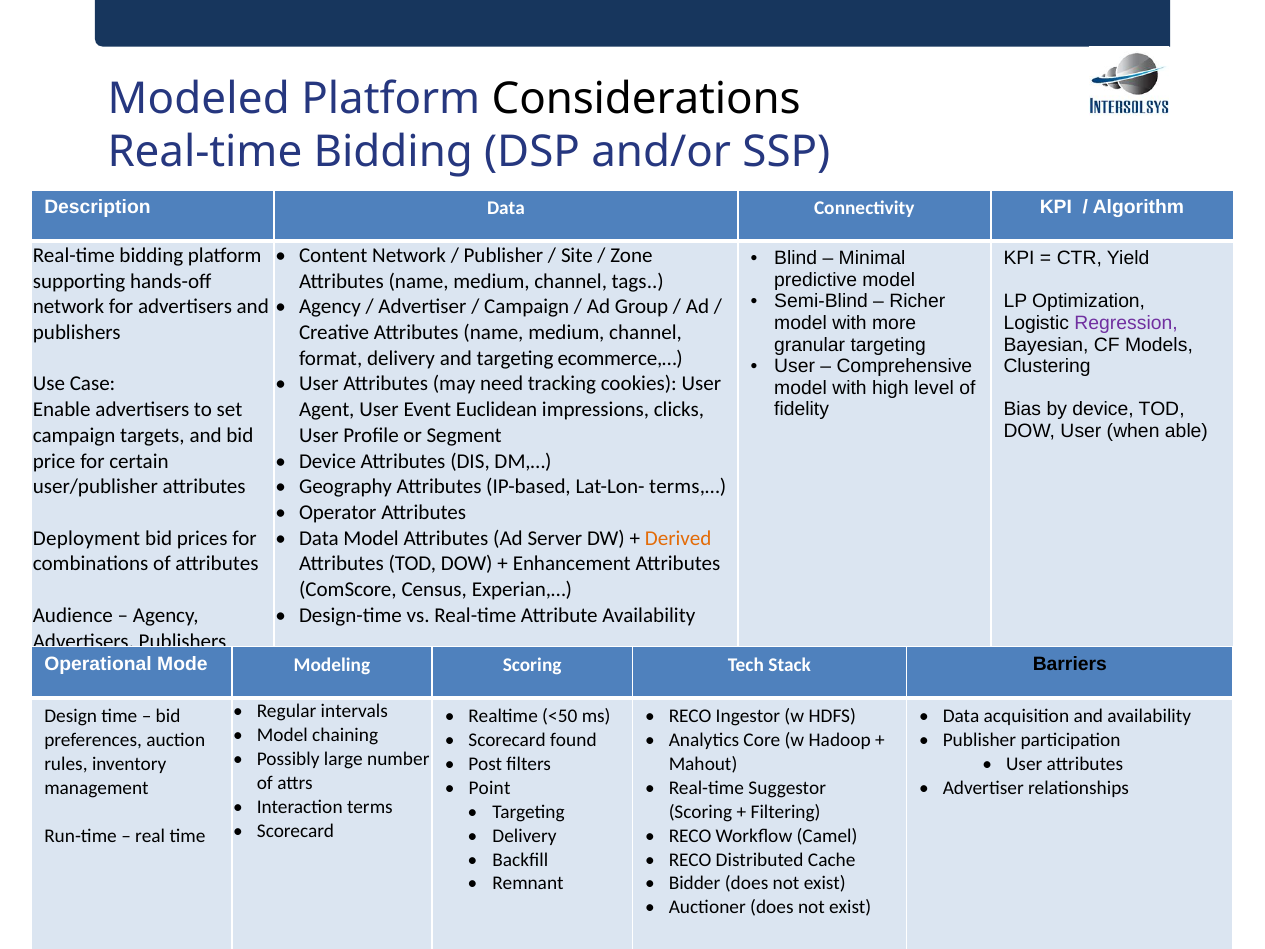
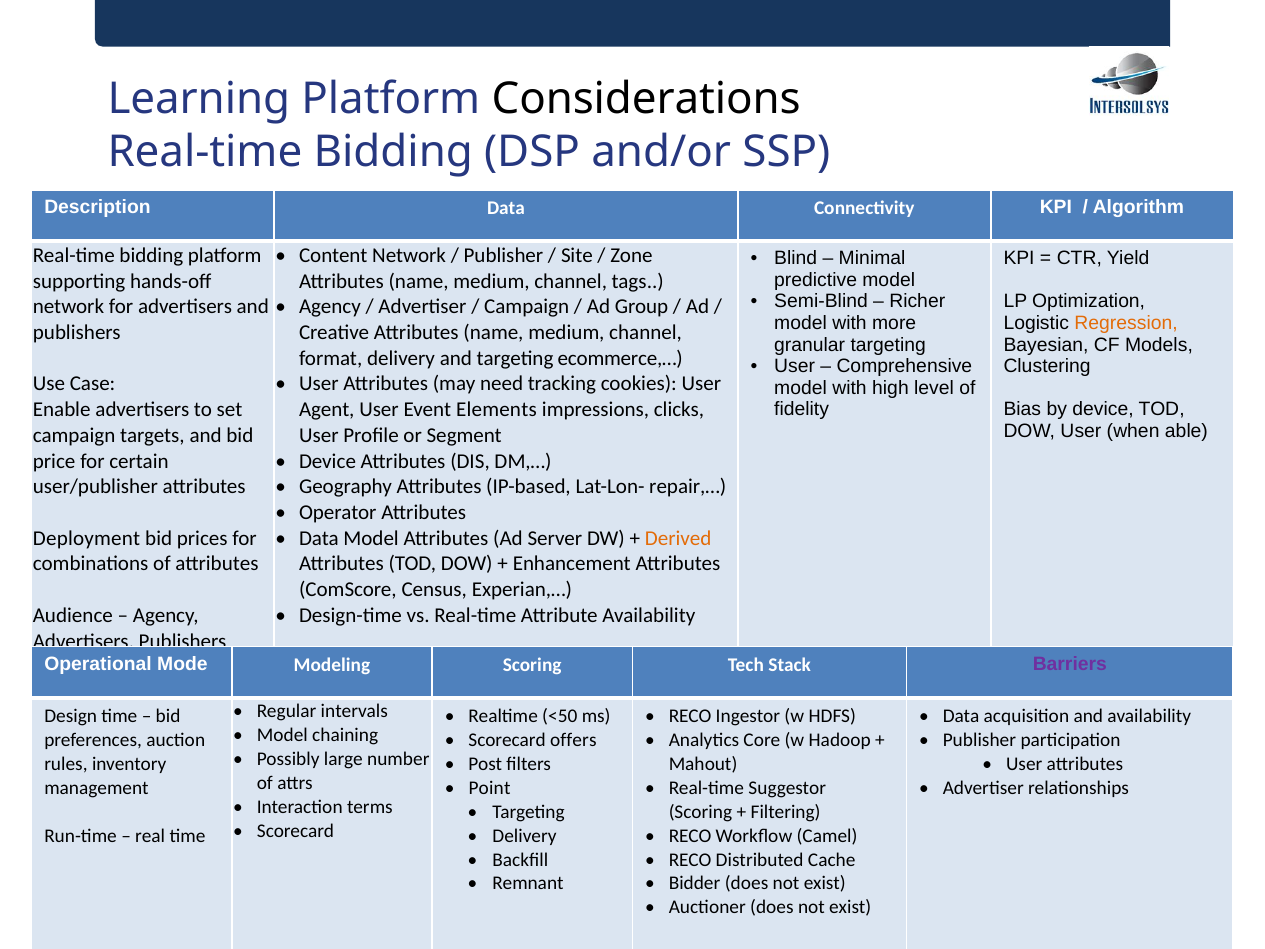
Modeled: Modeled -> Learning (199, 99)
Regression colour: purple -> orange (1126, 323)
Euclidean: Euclidean -> Elements (496, 410)
terms,…: terms,… -> repair,… (688, 487)
Barriers colour: black -> purple (1070, 664)
found: found -> offers (573, 740)
